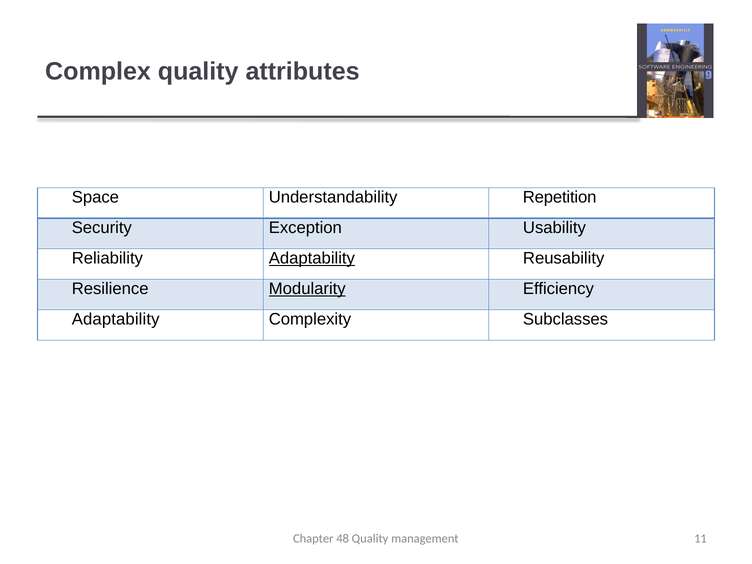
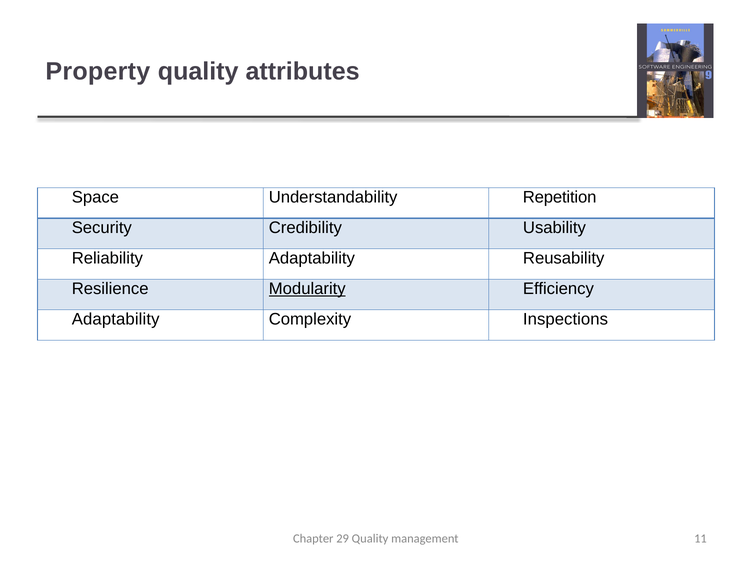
Complex: Complex -> Property (98, 71)
Exception: Exception -> Credibility (305, 228)
Adaptability underline: present -> none (312, 258)
Subclasses: Subclasses -> Inspections (566, 319)
48: 48 -> 29 (343, 538)
